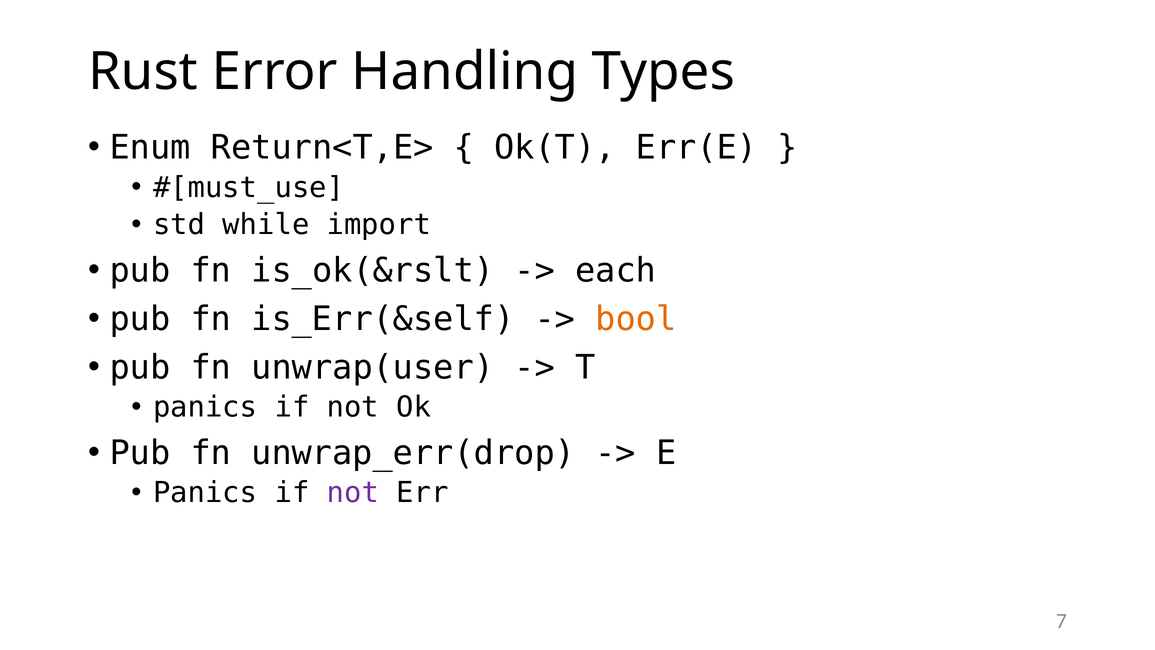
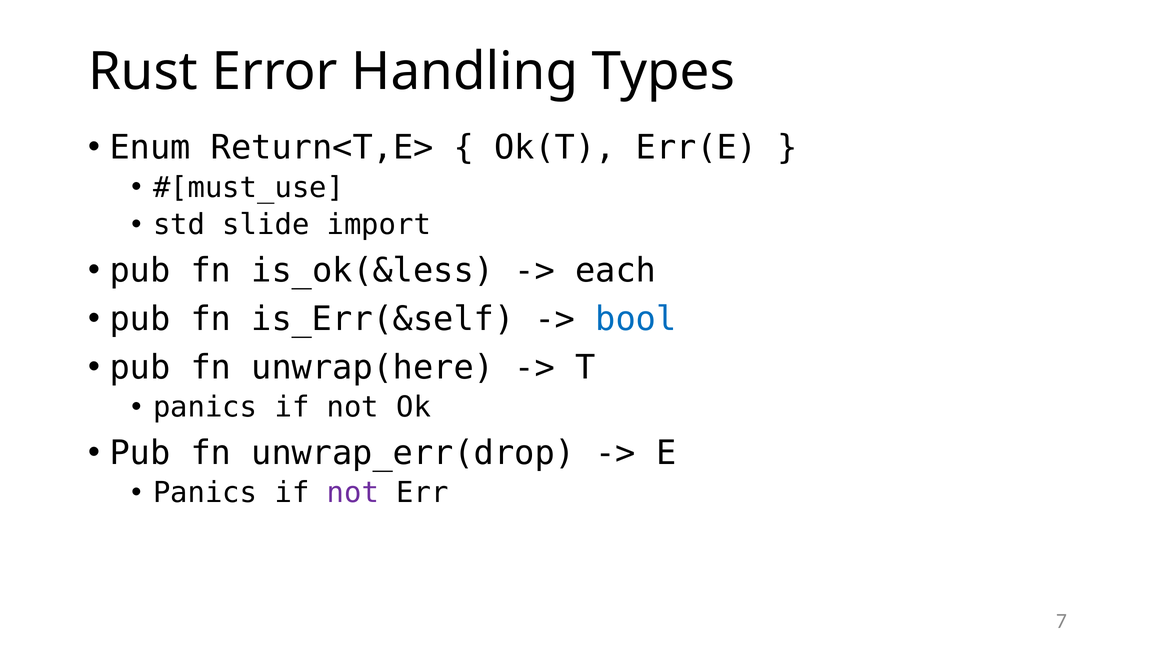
while: while -> slide (266, 225)
is_ok(&rslt: is_ok(&rslt -> is_ok(&less (373, 270)
bool colour: orange -> blue (636, 319)
unwrap(user: unwrap(user -> unwrap(here (373, 367)
